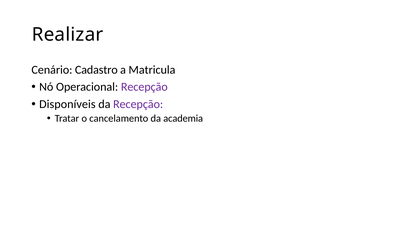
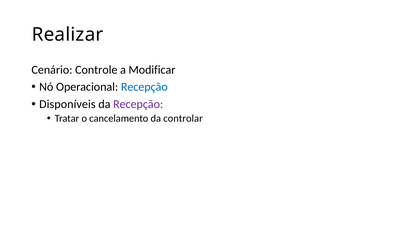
Cadastro: Cadastro -> Controle (96, 70)
Matricula: Matricula -> Modificar (152, 70)
Recepção colour: purple -> blue (144, 87)
academia: academia -> controlar (183, 119)
